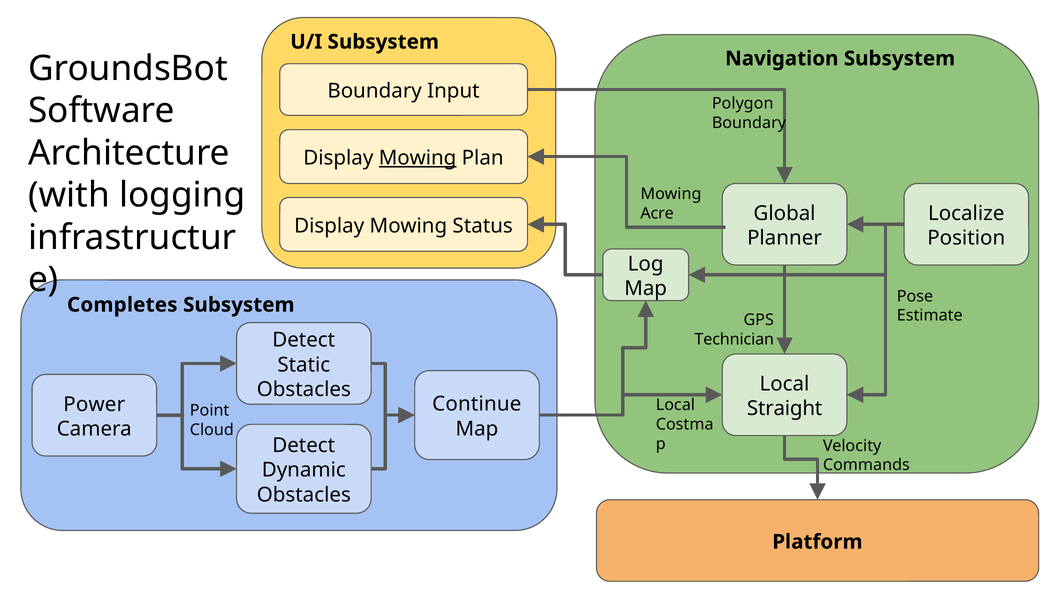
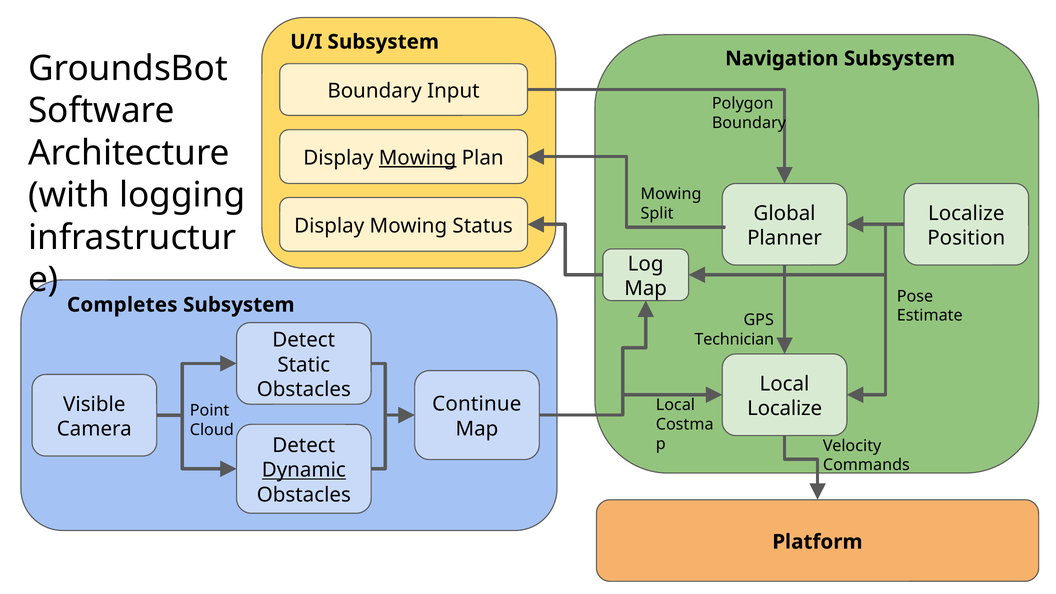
Acre: Acre -> Split (657, 213)
Power: Power -> Visible (94, 404)
Straight: Straight -> Localize (785, 409)
Dynamic underline: none -> present (304, 470)
